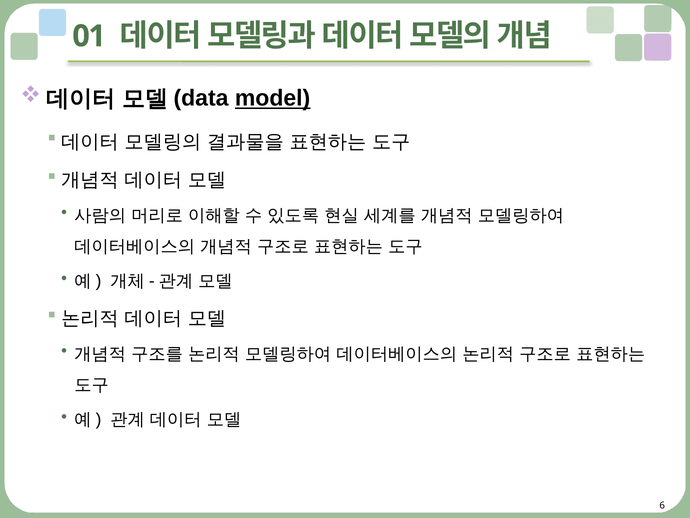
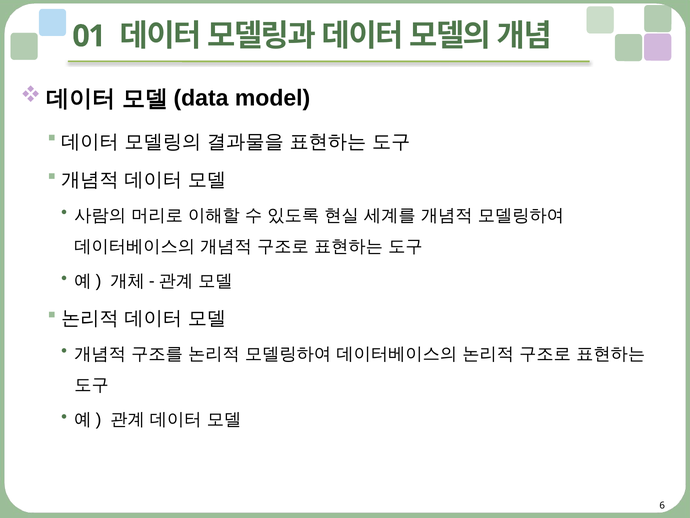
model underline: present -> none (273, 98)
